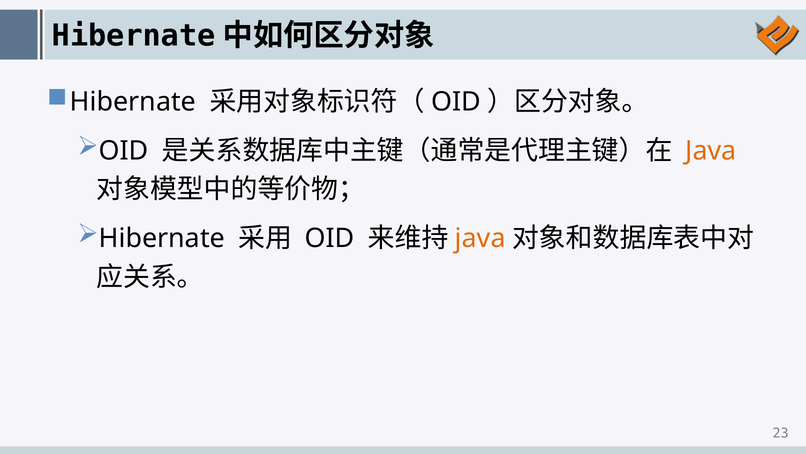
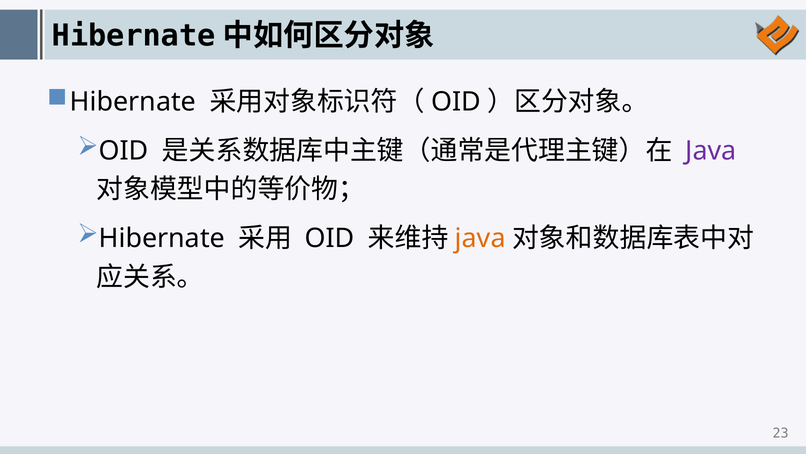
Java colour: orange -> purple (711, 151)
